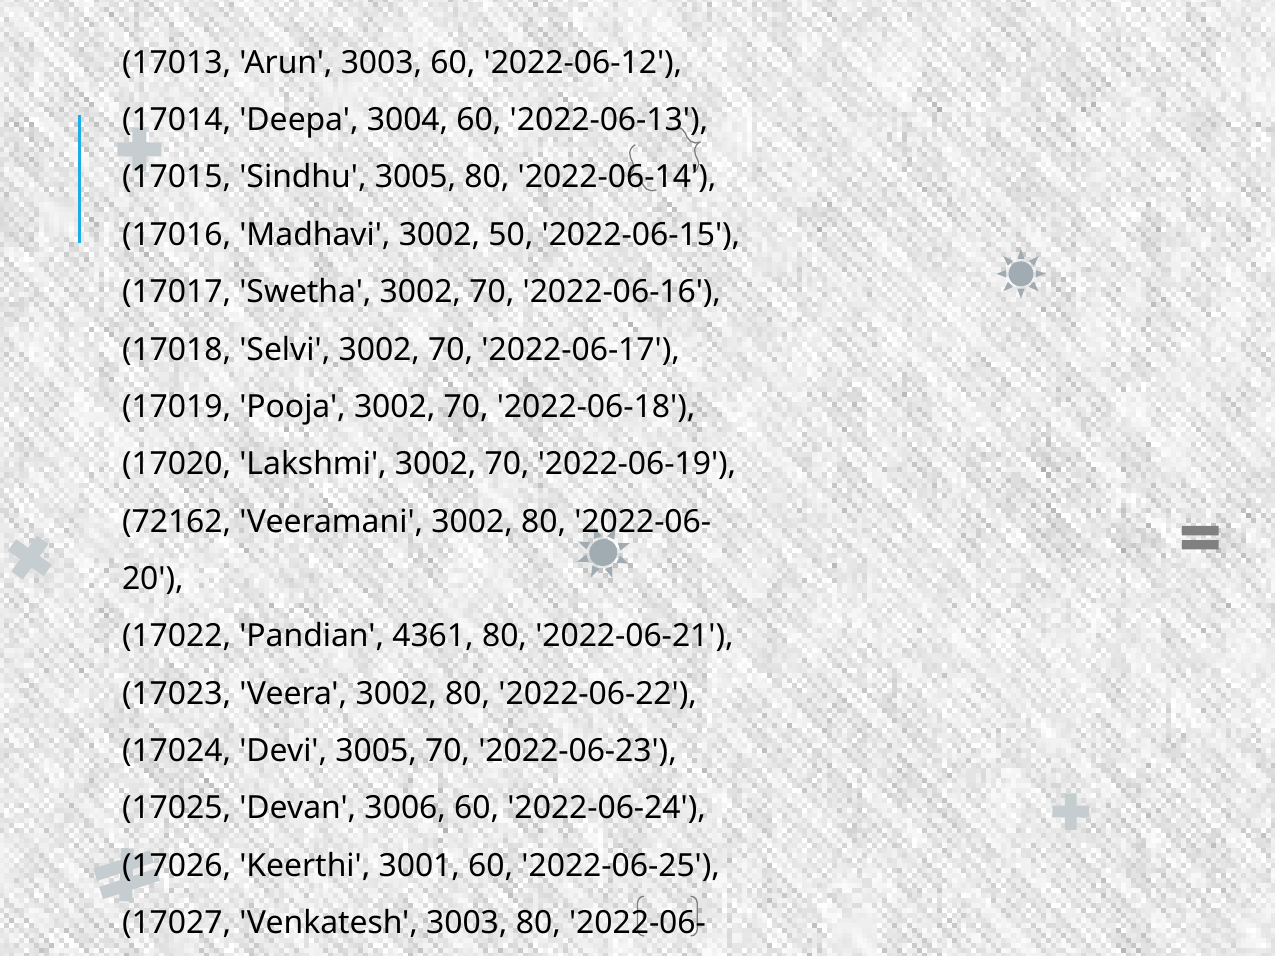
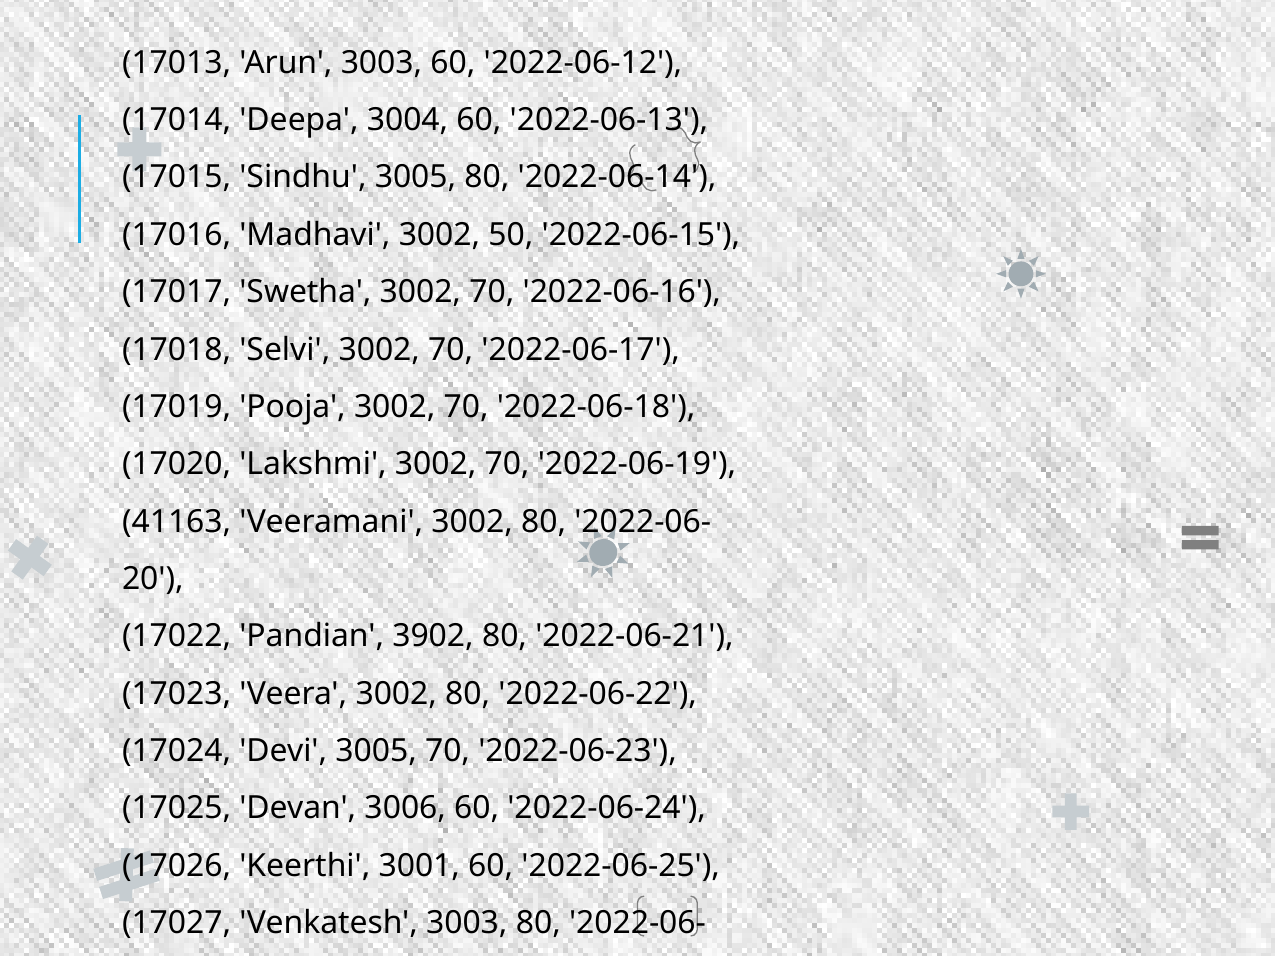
72162: 72162 -> 41163 (177, 522)
4361: 4361 -> 3902 (433, 637)
